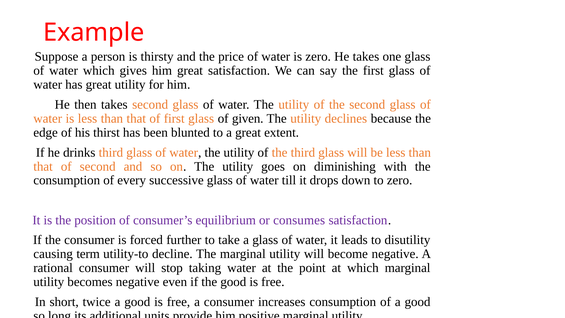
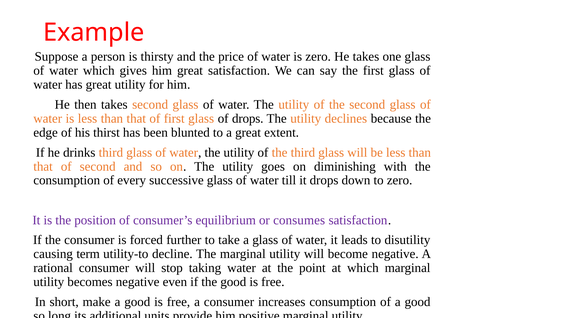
of given: given -> drops (248, 118)
twice: twice -> make (97, 302)
